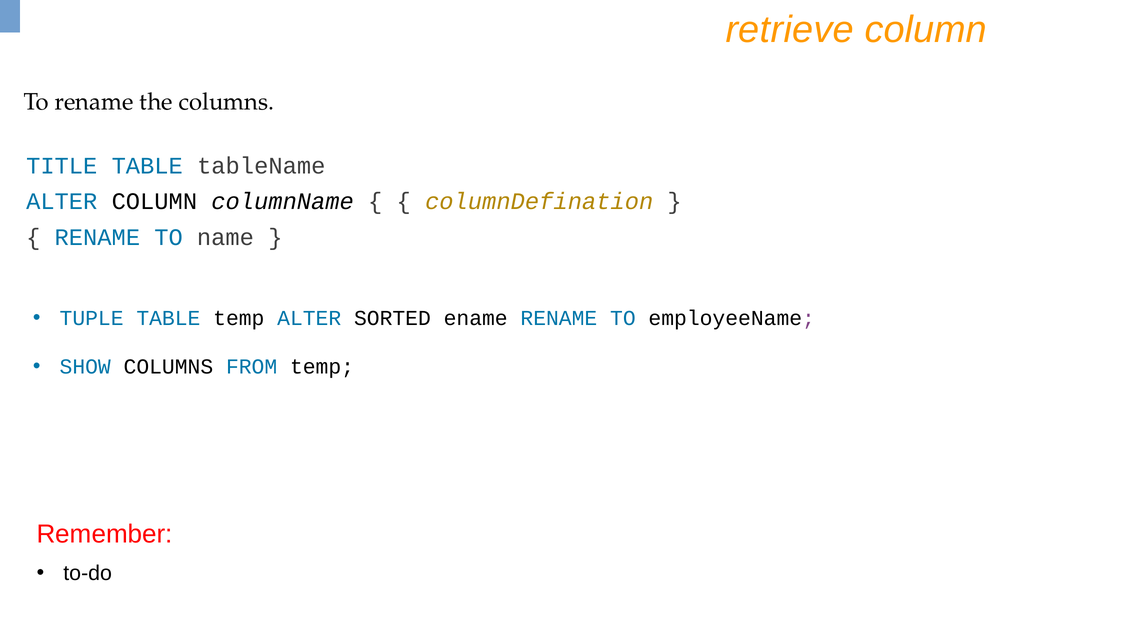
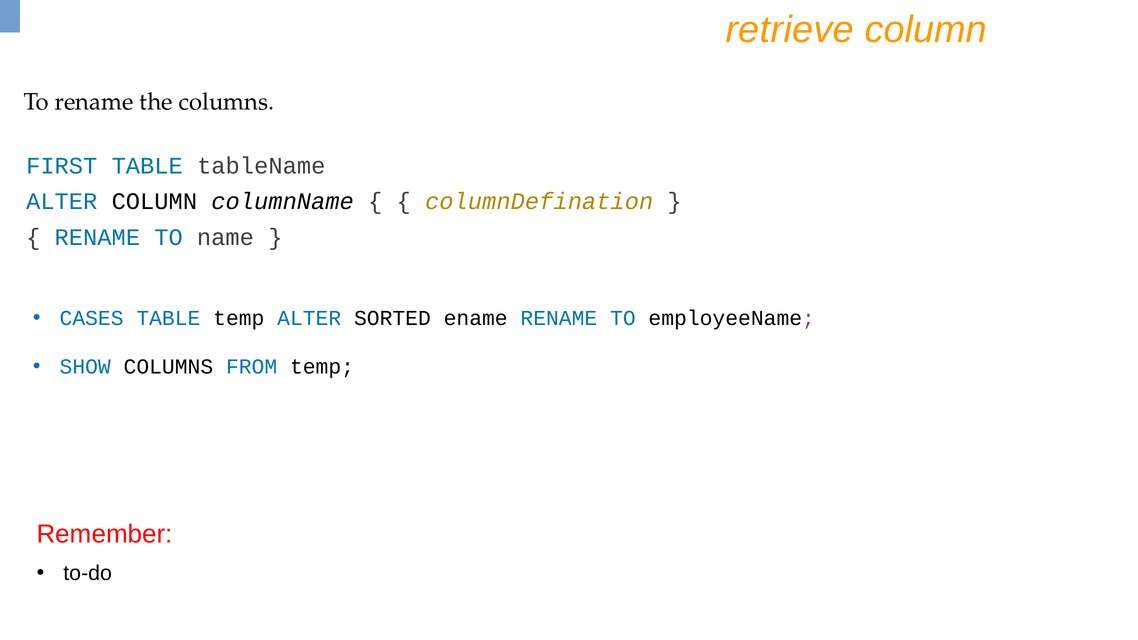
TITLE: TITLE -> FIRST (62, 166)
TUPLE: TUPLE -> CASES (92, 318)
